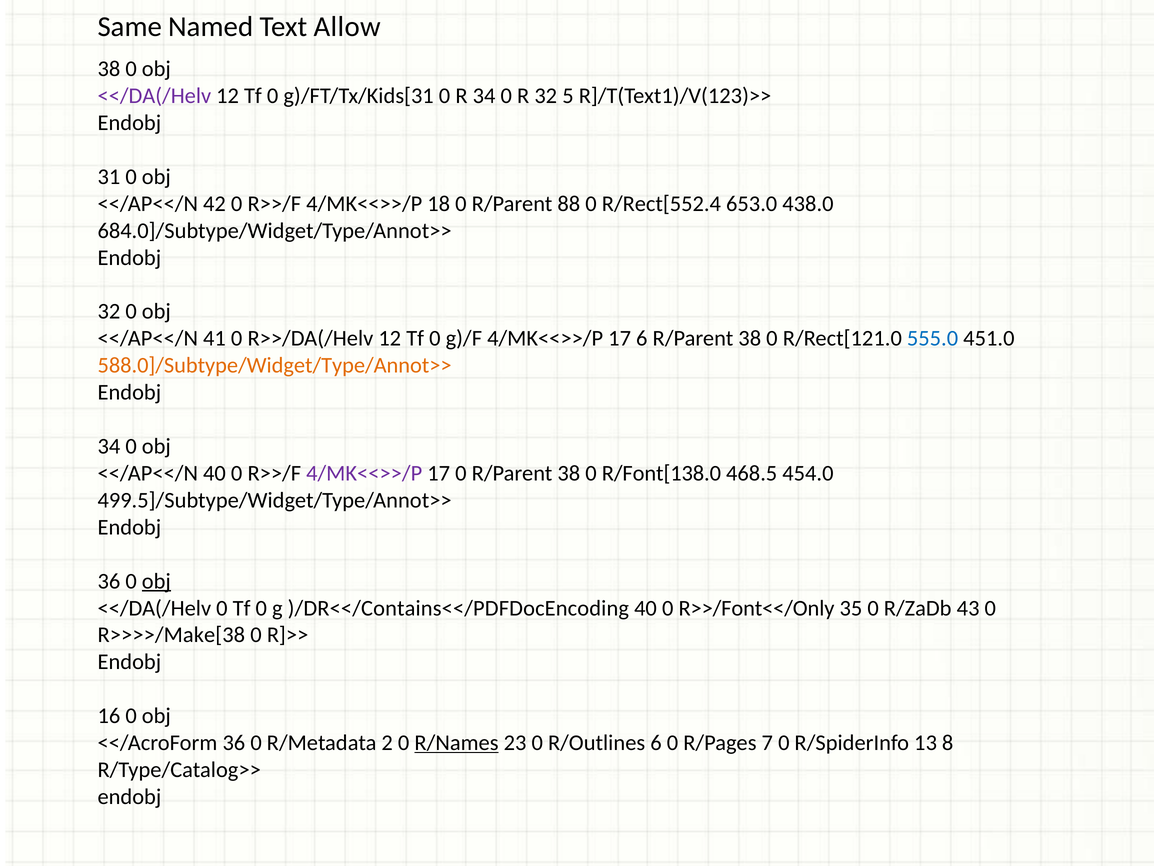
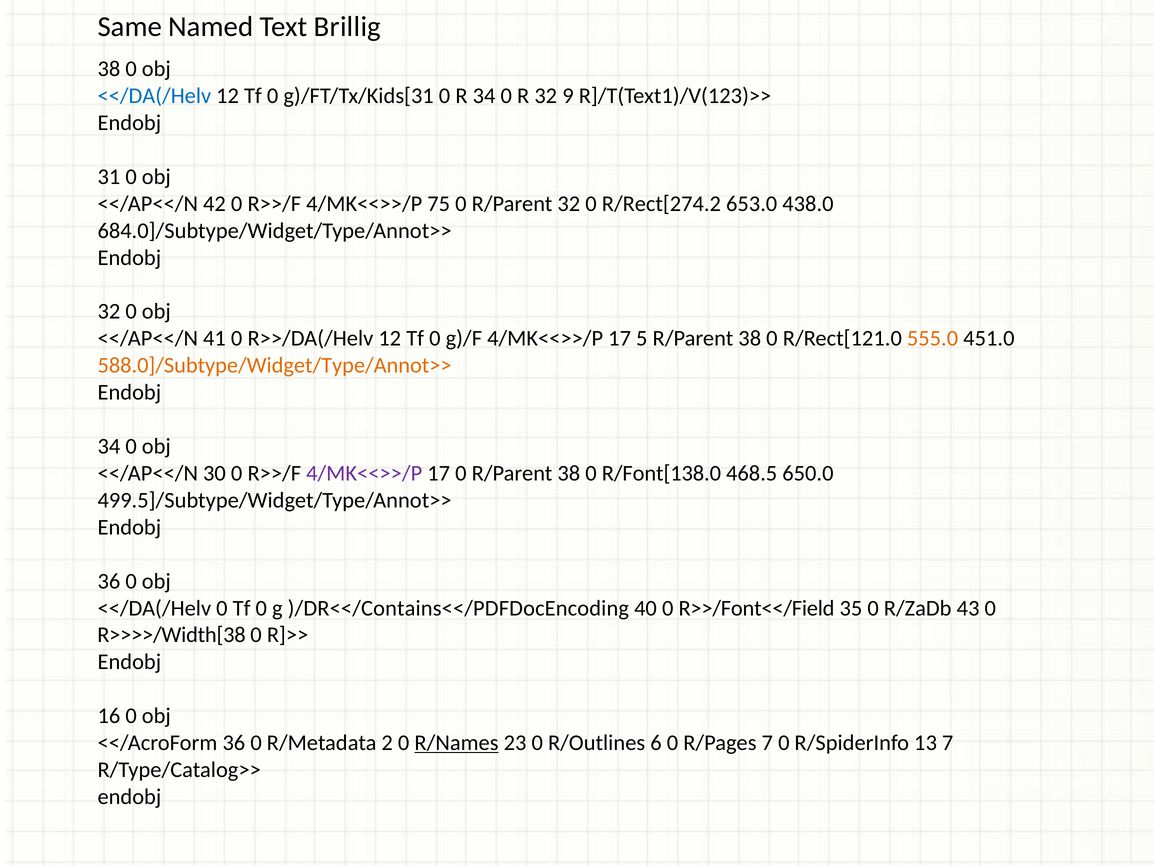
Allow: Allow -> Brillig (347, 27)
<</DA(/Helv colour: purple -> blue (154, 96)
5: 5 -> 9 (568, 96)
18: 18 -> 75 (439, 204)
R/Parent 88: 88 -> 32 (569, 204)
R/Rect[552.4: R/Rect[552.4 -> R/Rect[274.2 (661, 204)
17 6: 6 -> 5 (642, 338)
555.0 colour: blue -> orange (933, 338)
<</AP<</N 40: 40 -> 30 (214, 473)
454.0: 454.0 -> 650.0 (808, 473)
obj underline: present -> none (156, 581)
R>>/Font<</Only: R>>/Font<</Only -> R>>/Font<</Field (757, 608)
R>>>>/Make[38: R>>>>/Make[38 -> R>>>>/Width[38 (171, 635)
13 8: 8 -> 7 (948, 742)
